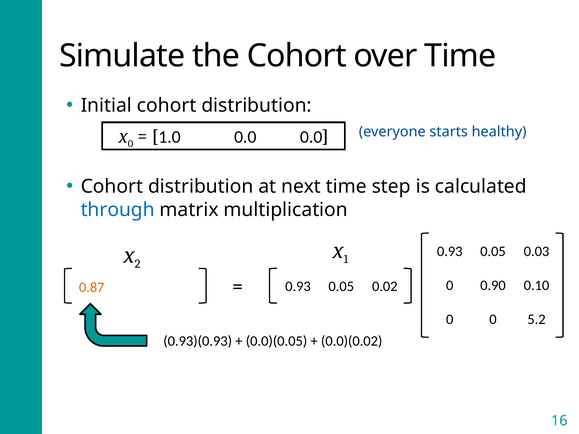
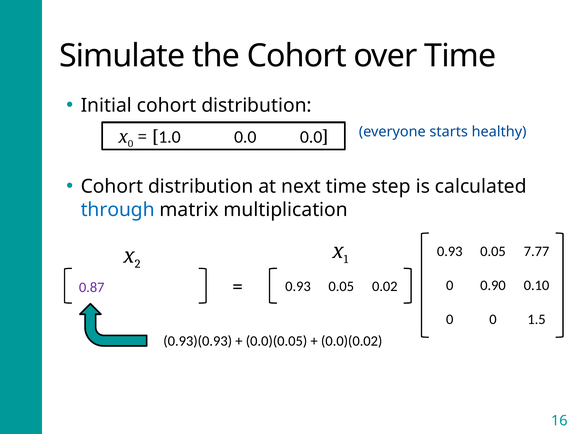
0.03: 0.03 -> 7.77 (537, 251)
0.87 colour: orange -> purple (92, 288)
5.2: 5.2 -> 1.5 (537, 320)
